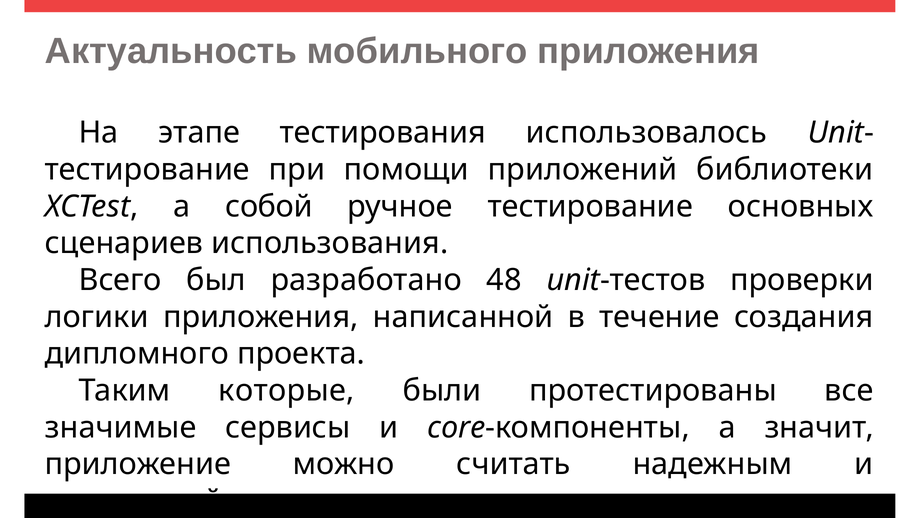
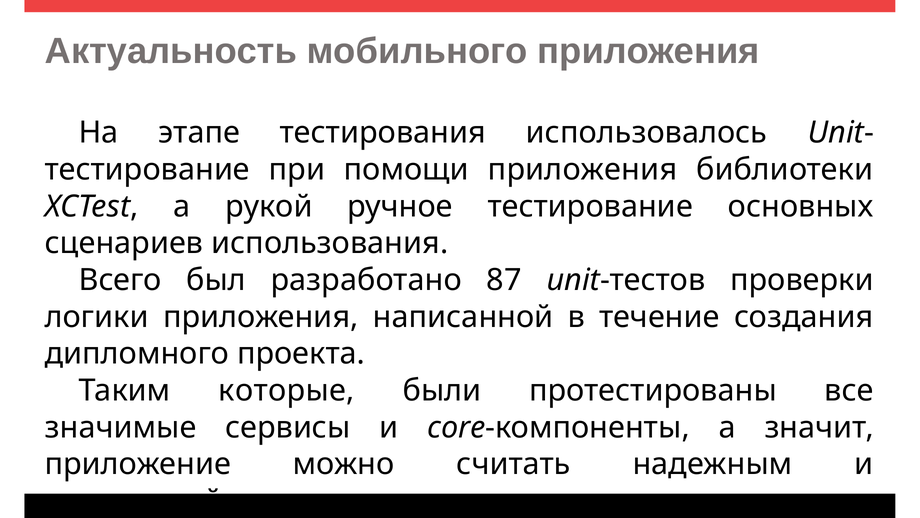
помощи приложений: приложений -> приложения (583, 169)
собой: собой -> рукой (269, 206)
48: 48 -> 87 (504, 280)
